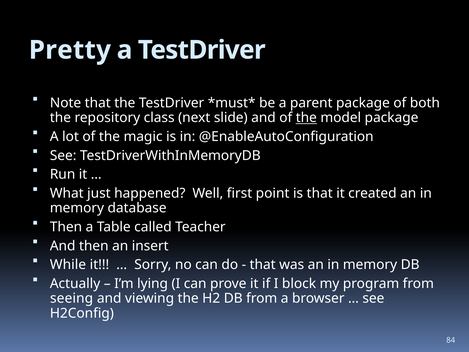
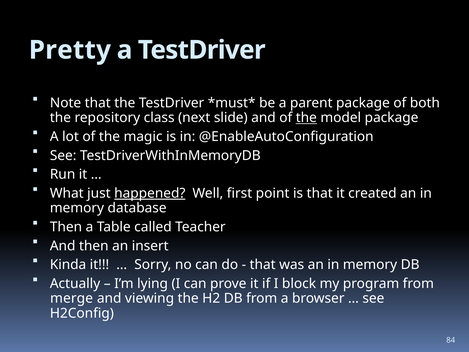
happened underline: none -> present (150, 193)
While: While -> Kinda (68, 265)
seeing: seeing -> merge (72, 298)
